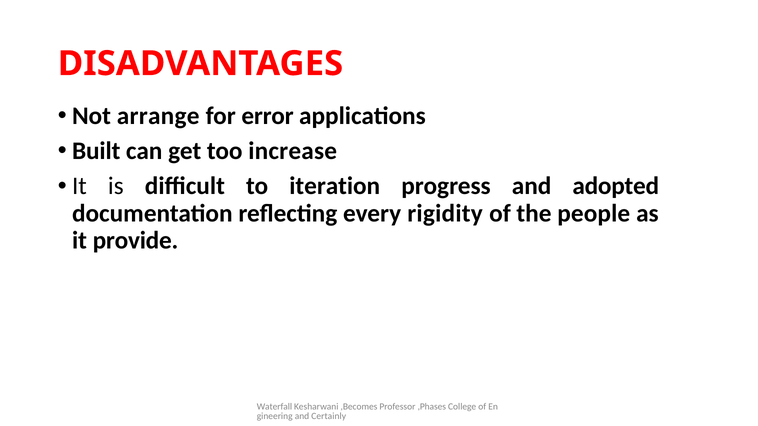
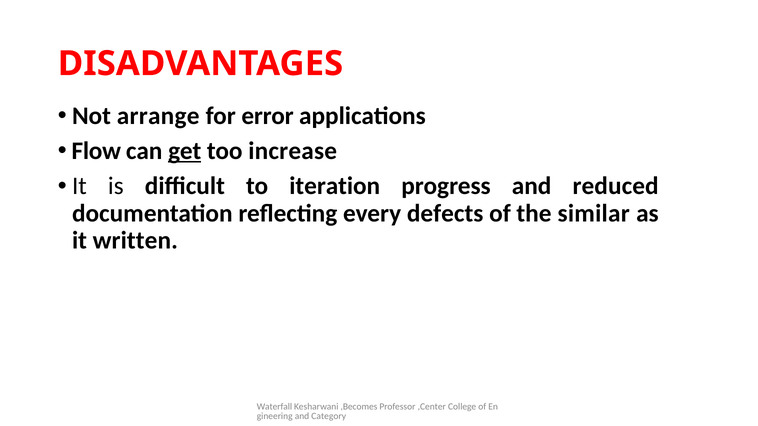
Built: Built -> Flow (96, 151)
get underline: none -> present (185, 151)
adopted: adopted -> reduced (616, 186)
rigidity: rigidity -> defects (445, 214)
people: people -> similar (594, 214)
provide: provide -> written (135, 241)
,Phases: ,Phases -> ,Center (432, 407)
Certainly: Certainly -> Category (329, 417)
